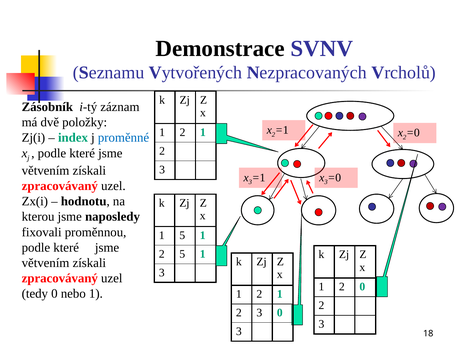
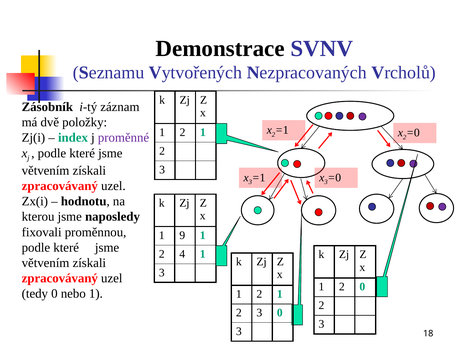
proměnné colour: blue -> purple (123, 138)
1 5: 5 -> 9 (182, 235)
2 5: 5 -> 4 (182, 254)
